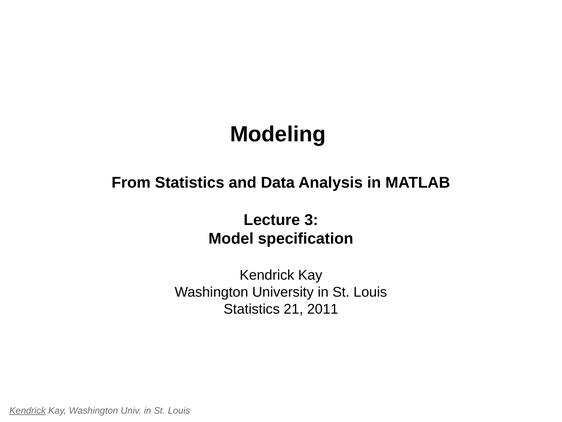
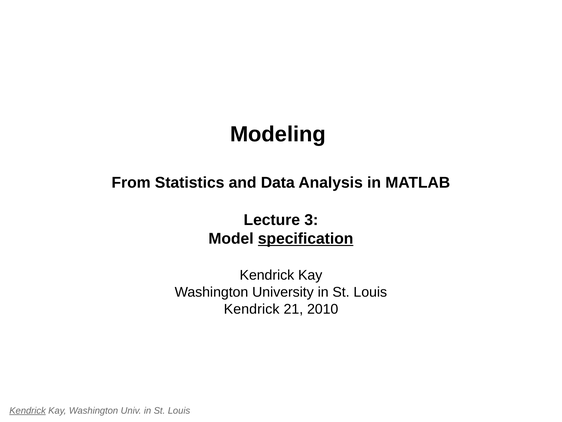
specification underline: none -> present (306, 239)
Statistics: Statistics -> Kendrick (252, 309)
2011: 2011 -> 2010 (323, 309)
